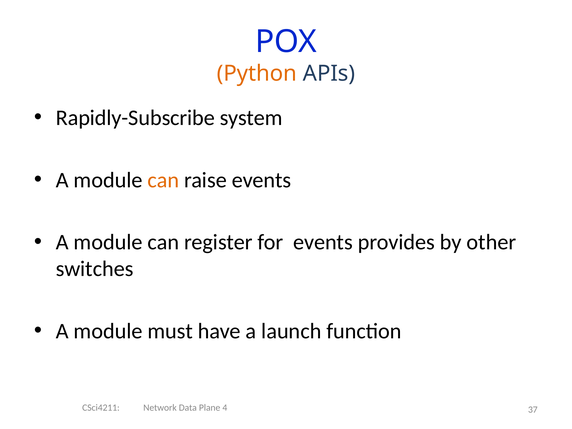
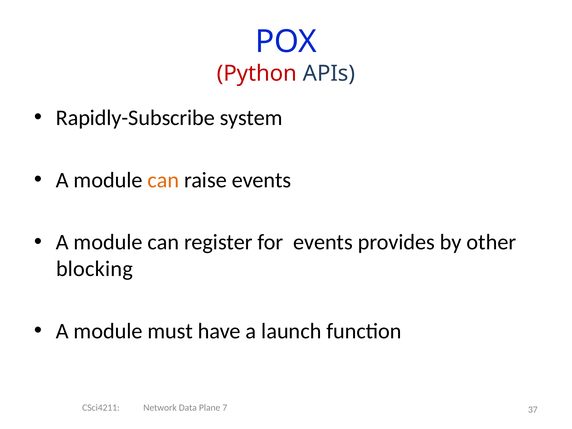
Python colour: orange -> red (257, 74)
switches: switches -> blocking (94, 269)
4: 4 -> 7 (225, 408)
